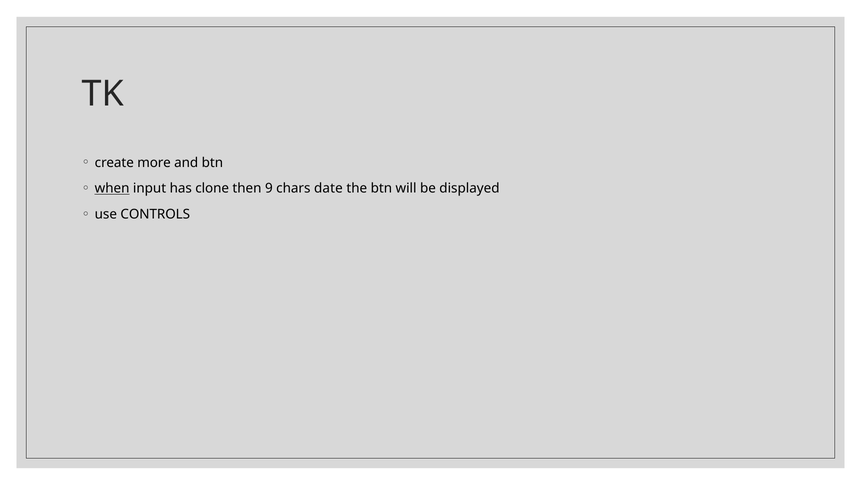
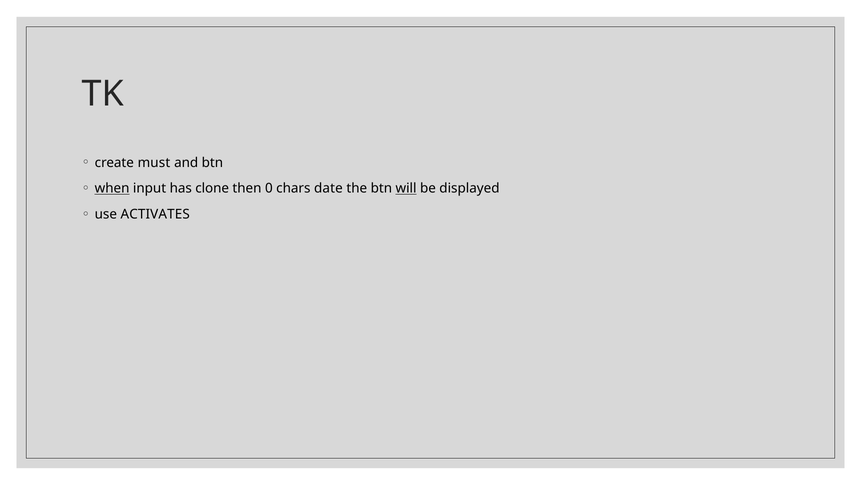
more: more -> must (154, 162)
9: 9 -> 0 (269, 188)
will underline: none -> present (406, 188)
CONTROLS: CONTROLS -> ACTIVATES (155, 214)
